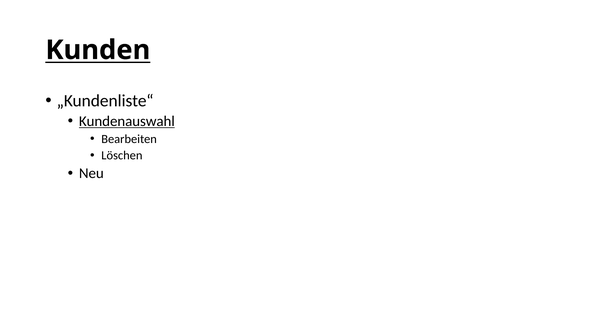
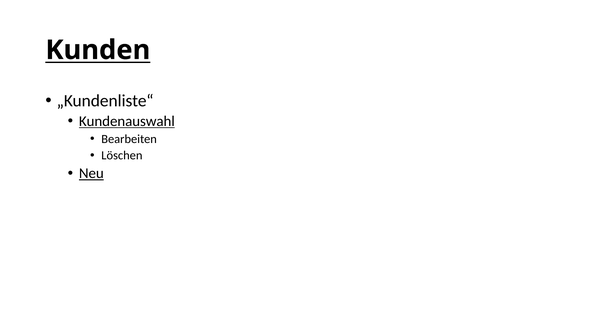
Neu underline: none -> present (91, 174)
